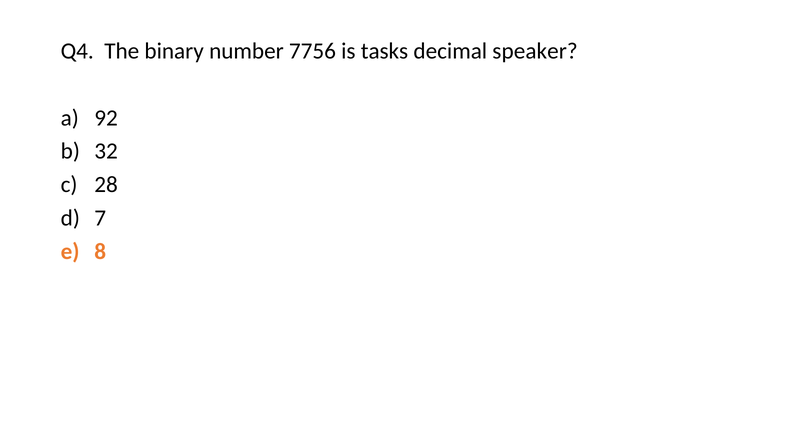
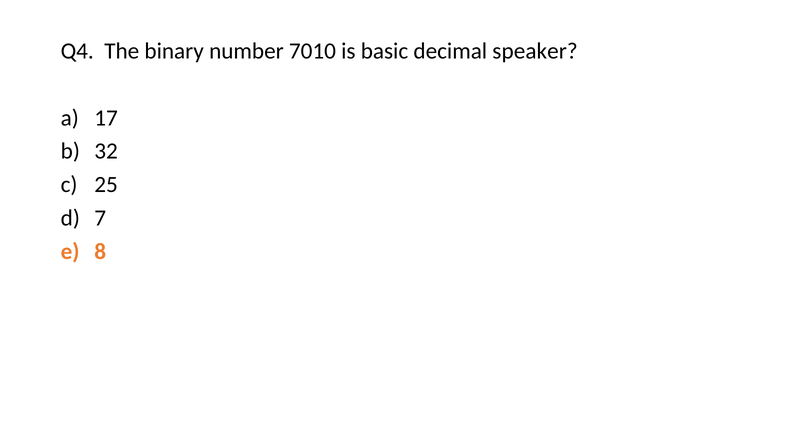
7756: 7756 -> 7010 (312, 51)
tasks: tasks -> basic (384, 51)
92: 92 -> 17 (106, 118)
28: 28 -> 25 (106, 185)
